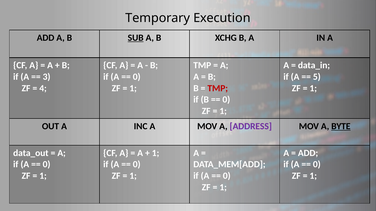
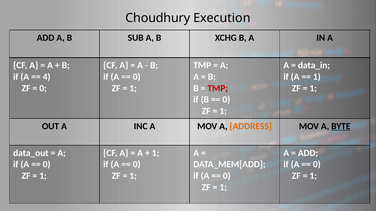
Temporary: Temporary -> Choudhury (158, 18)
SUB underline: present -> none (136, 38)
3: 3 -> 4 (47, 77)
5: 5 -> 1 (317, 77)
4: 4 -> 0 (43, 88)
ADDRESS colour: purple -> orange (251, 127)
